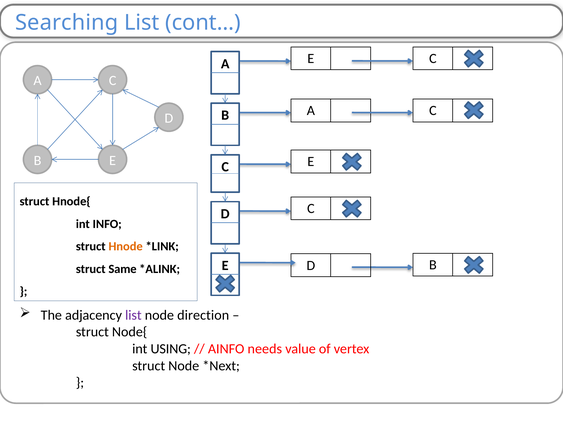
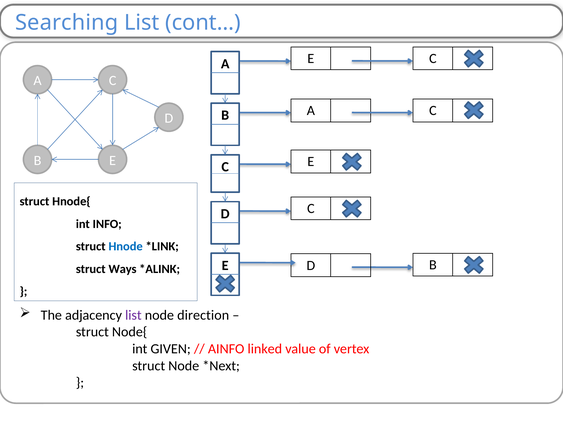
Hnode colour: orange -> blue (126, 247)
Same: Same -> Ways (123, 269)
USING: USING -> GIVEN (171, 349)
needs: needs -> linked (265, 349)
